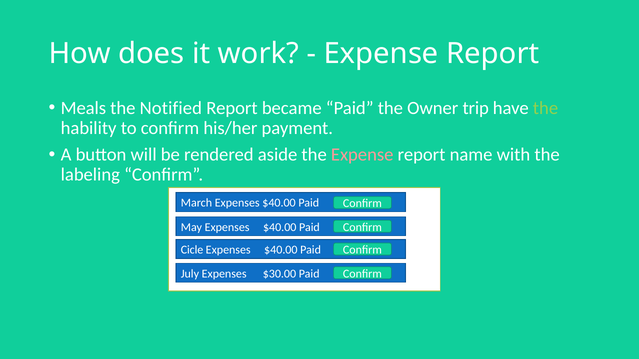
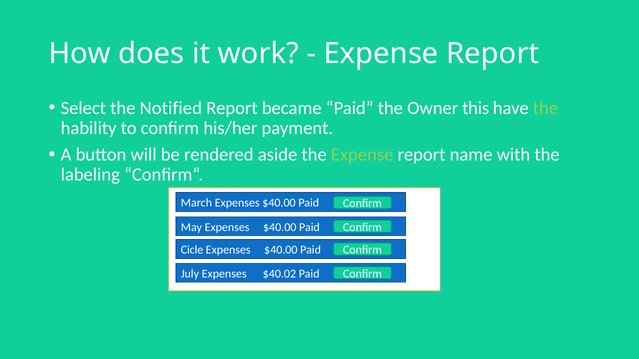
Meals: Meals -> Select (83, 108)
trip: trip -> this (476, 108)
Expense colour: pink -> light green (362, 155)
$30.00: $30.00 -> $40.02 (279, 274)
